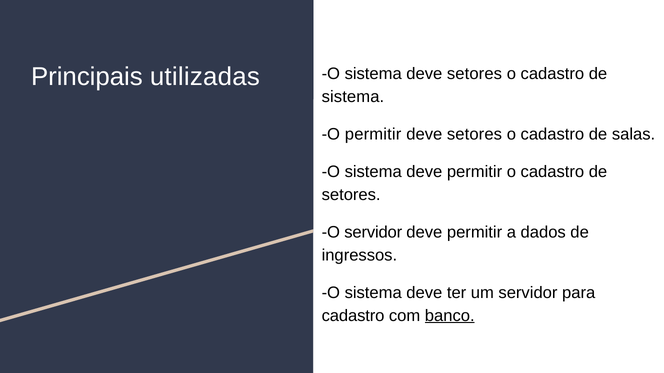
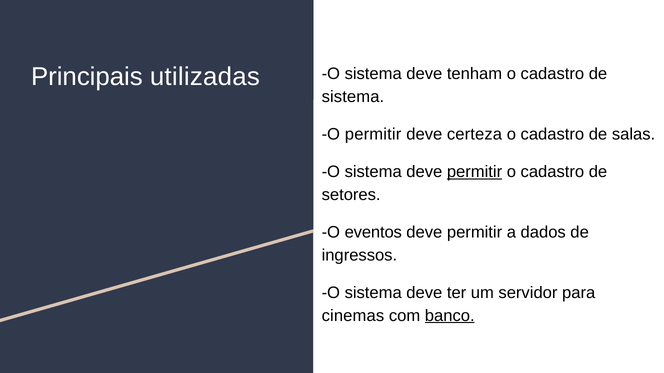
sistema deve setores: setores -> tenham (475, 74)
setores: setores -> certeza (474, 134)
permitir underline: none -> present (475, 172)
O servidor: servidor -> eventos (373, 233)
cadastro: cadastro -> cinemas (353, 316)
